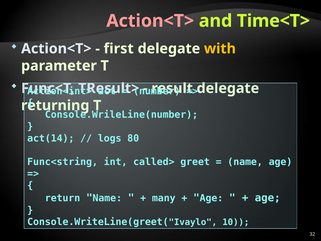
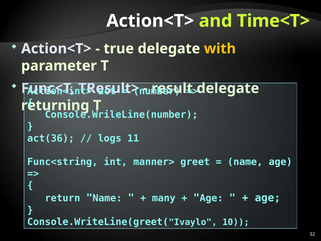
Action<T> colour: pink -> white (150, 21)
first: first -> true (119, 49)
act(14: act(14 -> act(36 (51, 138)
80: 80 -> 11 (133, 138)
called>: called> -> manner> (154, 162)
